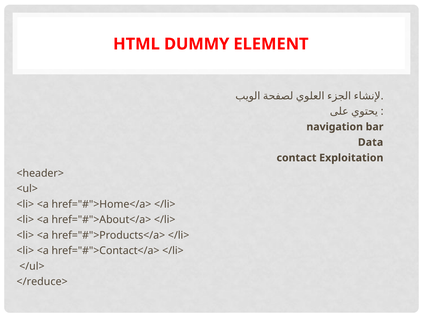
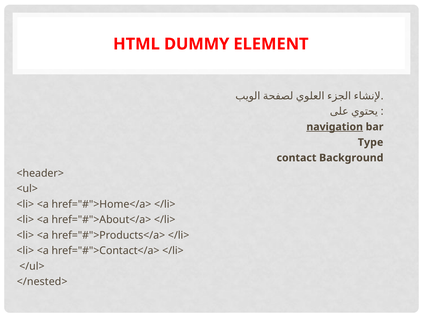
navigation underline: none -> present (335, 127)
Data: Data -> Type (371, 142)
Exploitation: Exploitation -> Background (351, 158)
</reduce>: </reduce> -> </nested> (42, 282)
